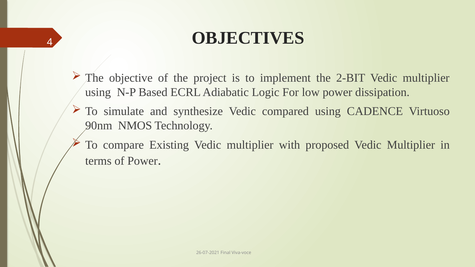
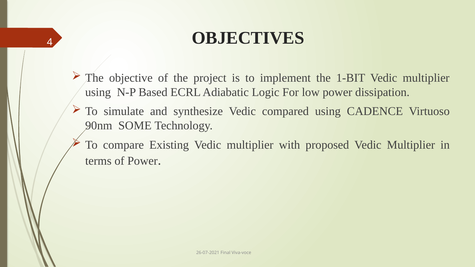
2-BIT: 2-BIT -> 1-BIT (351, 78)
NMOS: NMOS -> SOME (135, 126)
